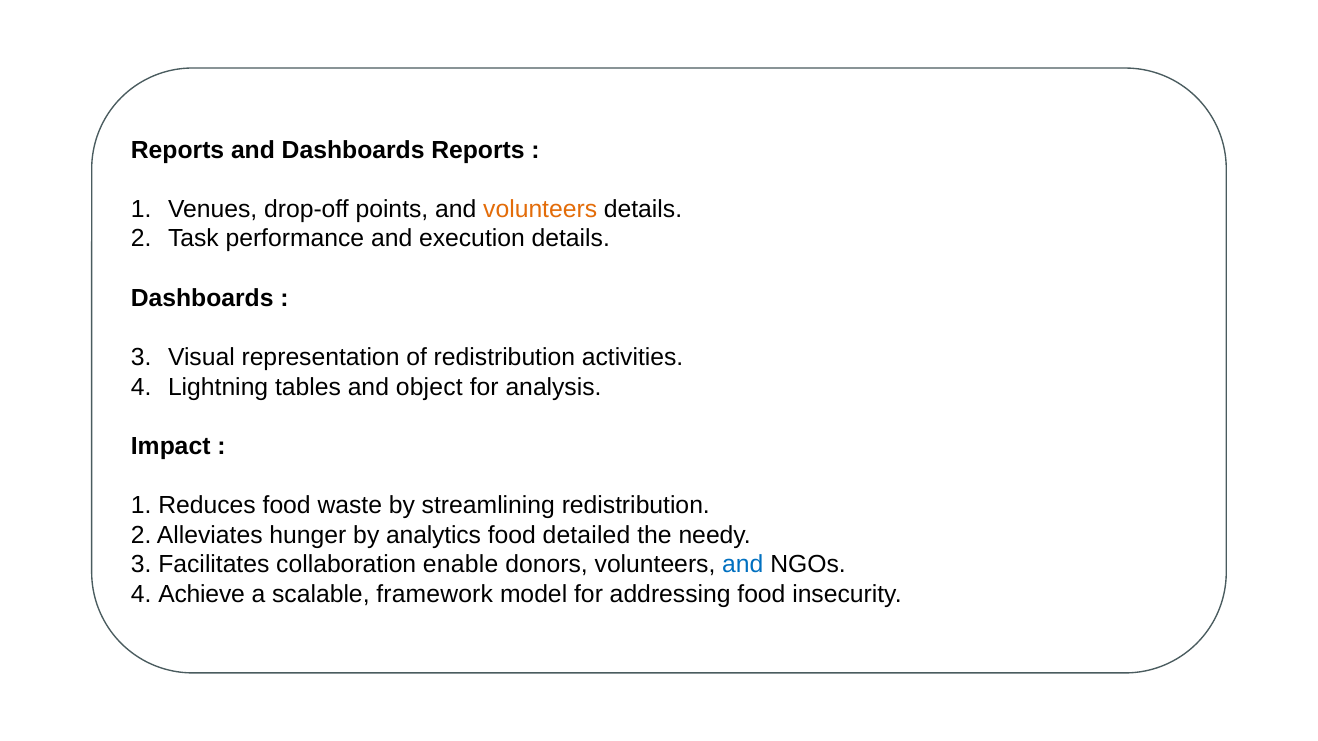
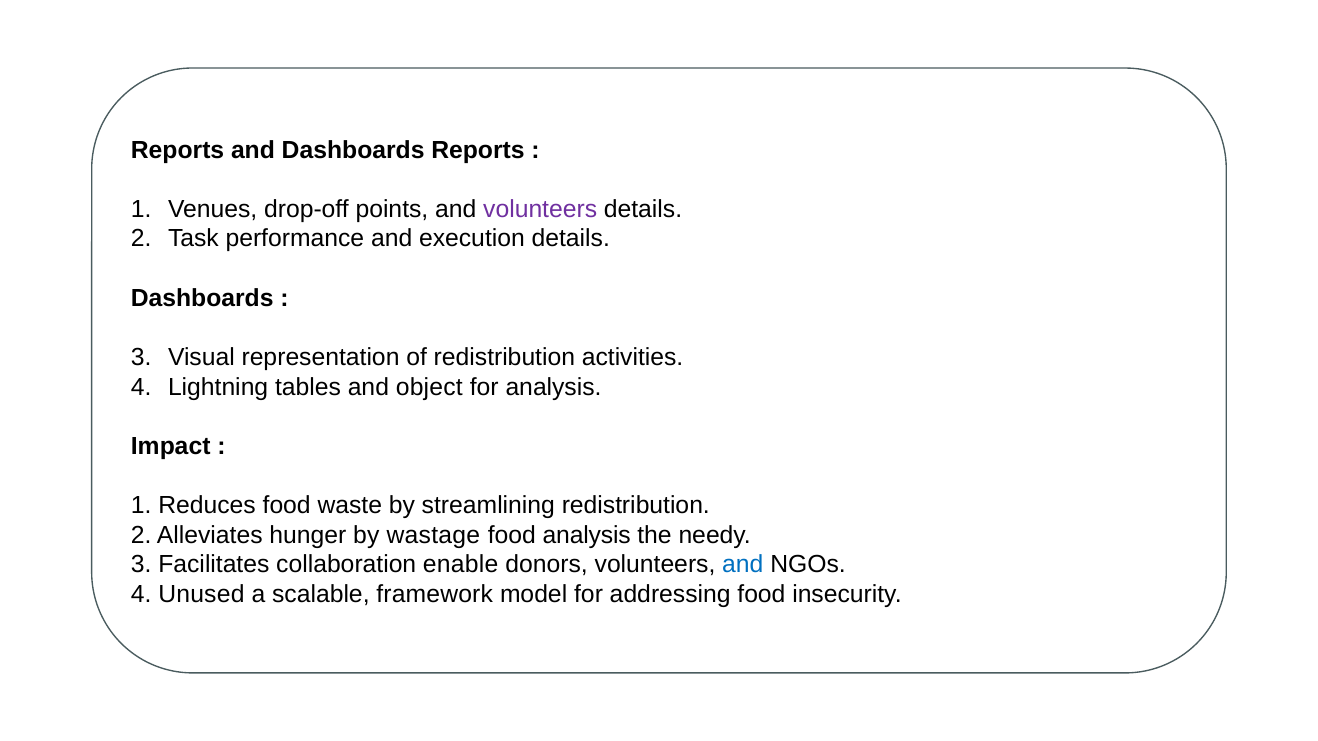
volunteers colour: orange -> purple (540, 209)
analytics: analytics -> wastage (433, 535)
food detailed: detailed -> analysis (587, 535)
Achieve: Achieve -> Unused (201, 595)
